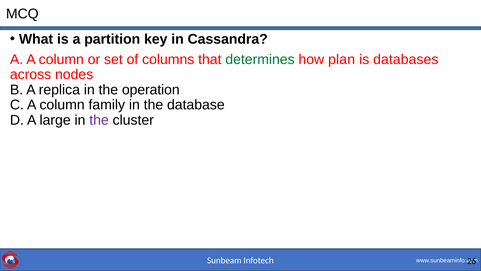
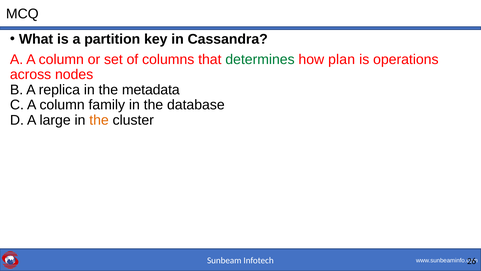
databases: databases -> operations (406, 59)
operation: operation -> metadata (151, 90)
the colour: purple -> orange (99, 120)
